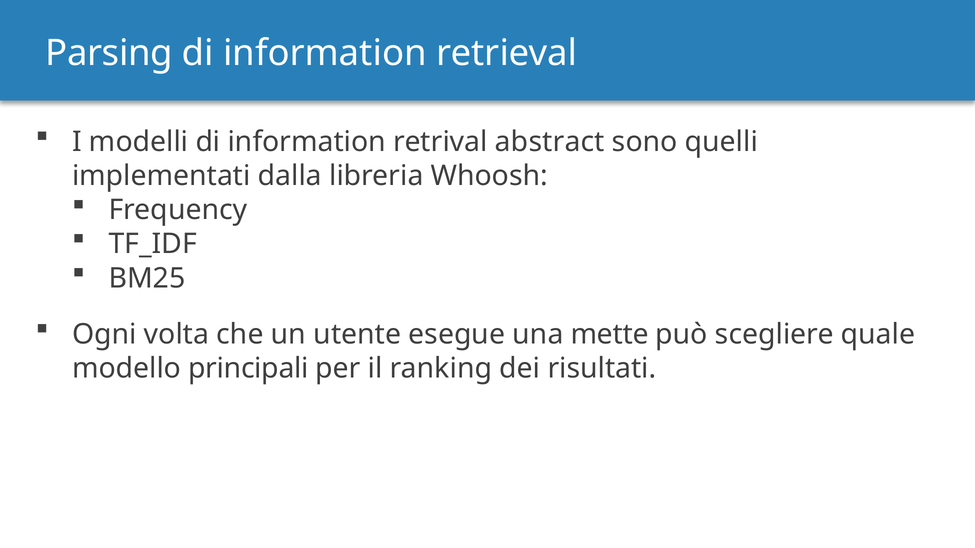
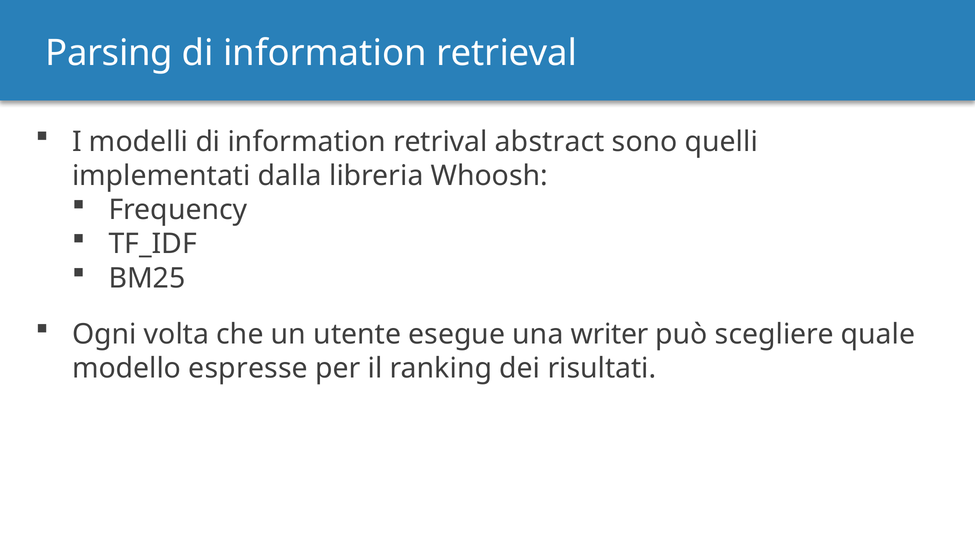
mette: mette -> writer (610, 334)
principali: principali -> espresse (248, 369)
